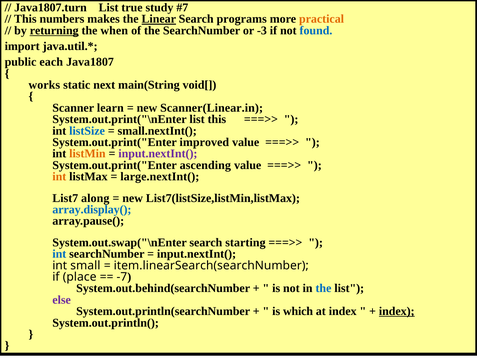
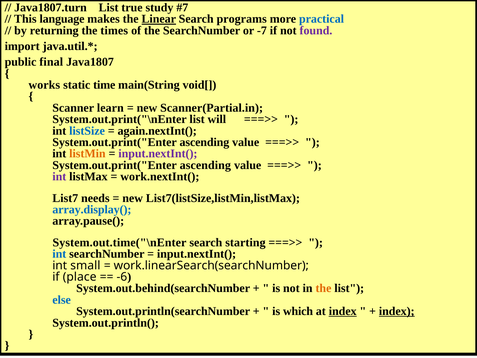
numbers: numbers -> language (62, 19)
practical colour: orange -> blue (322, 19)
returning underline: present -> none (54, 30)
when: when -> times (114, 30)
-3: -3 -> -7 (262, 30)
found colour: blue -> purple (316, 30)
each: each -> final (51, 62)
next: next -> time (104, 85)
Scanner(Linear.in: Scanner(Linear.in -> Scanner(Partial.in (212, 108)
list this: this -> will (217, 119)
small.nextInt(: small.nextInt( -> again.nextInt( (157, 131)
improved: improved -> ascending (204, 142)
int colour: orange -> purple (59, 176)
large.nextInt(: large.nextInt( -> work.nextInt( (160, 176)
along: along -> needs (95, 198)
System.out.swap("\nEnter: System.out.swap("\nEnter -> System.out.time("\nEnter (119, 242)
item.linearSearch(searchNumber: item.linearSearch(searchNumber -> work.linearSearch(searchNumber (211, 265)
-7: -7 -> -6 (122, 277)
the colour: blue -> orange (323, 288)
else colour: purple -> blue (62, 300)
index underline: none -> present (343, 311)
